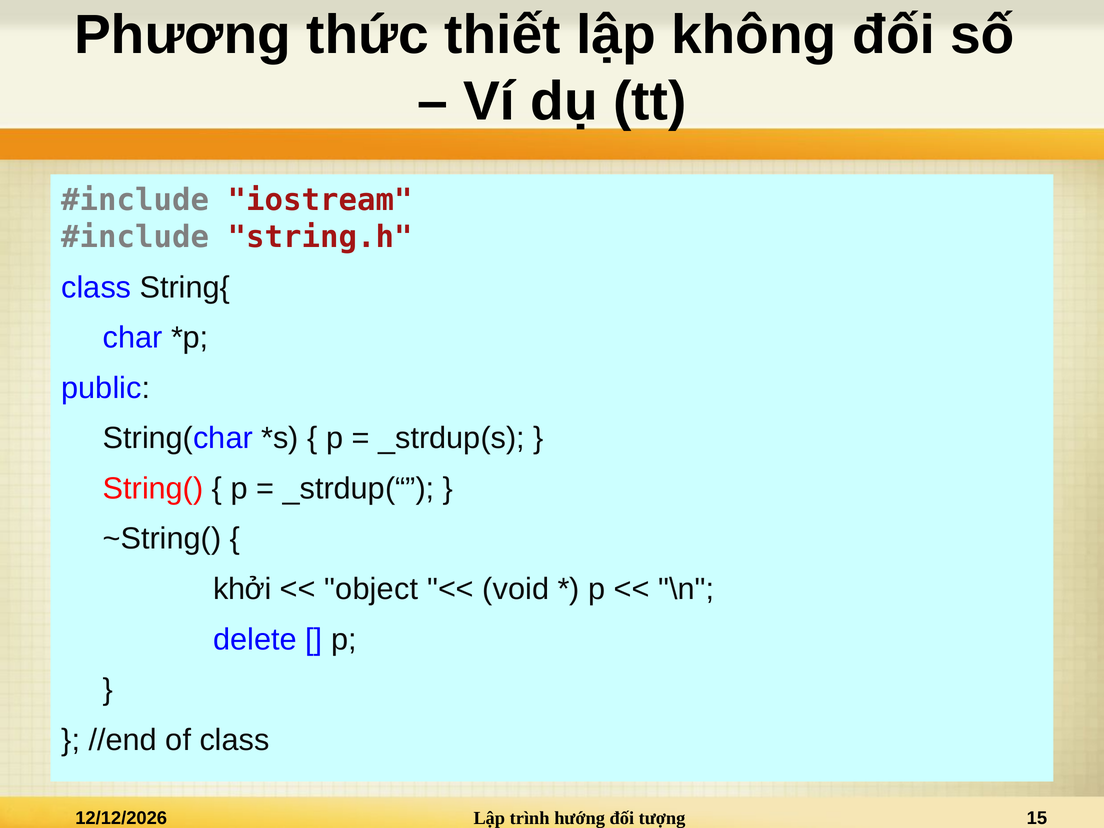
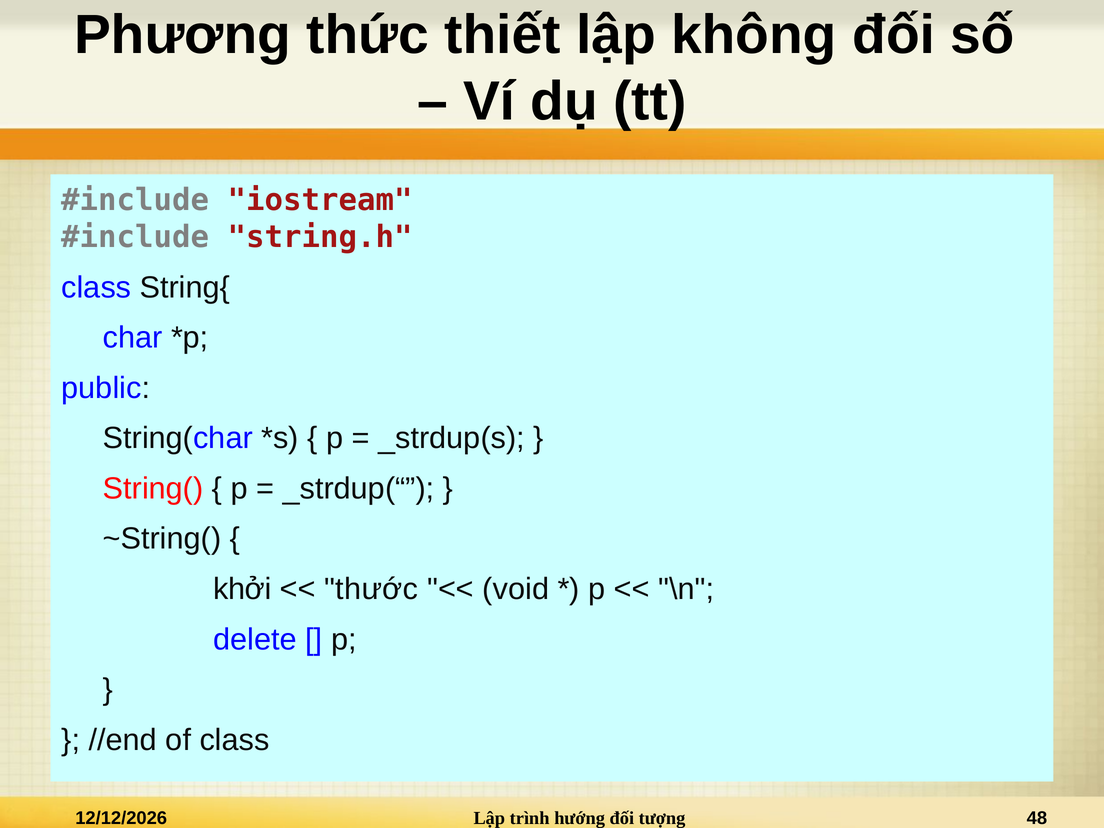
object: object -> thước (371, 589)
15: 15 -> 48 (1037, 818)
